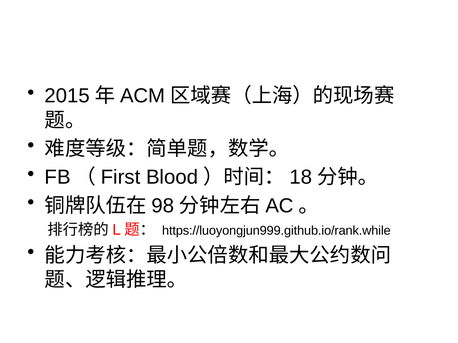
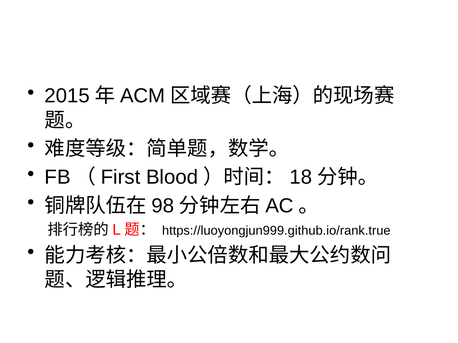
https://luoyongjun999.github.io/rank.while: https://luoyongjun999.github.io/rank.while -> https://luoyongjun999.github.io/rank.true (276, 231)
